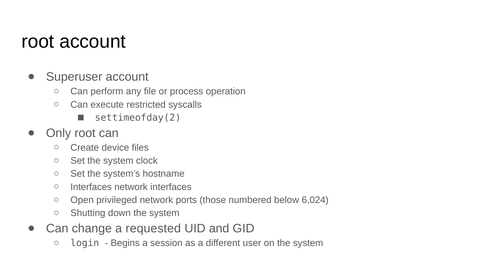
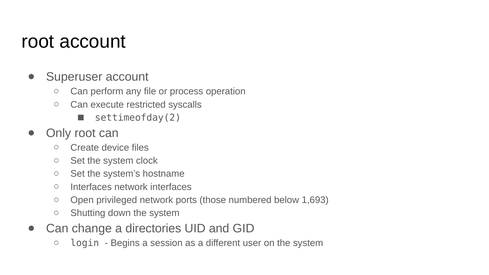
6,024: 6,024 -> 1,693 (315, 200)
requested: requested -> directories (153, 229)
